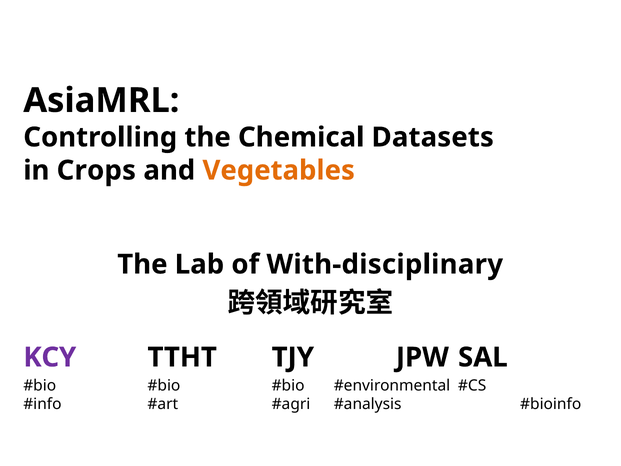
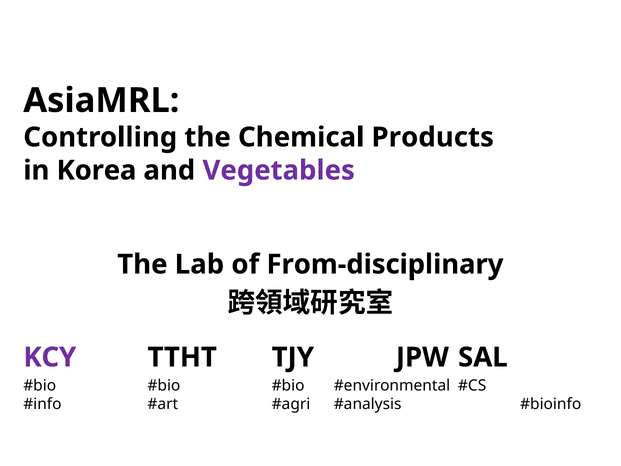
Datasets: Datasets -> Products (433, 137)
Crops: Crops -> Korea (97, 170)
Vegetables colour: orange -> purple (279, 170)
With-disciplinary: With-disciplinary -> From-disciplinary (385, 264)
